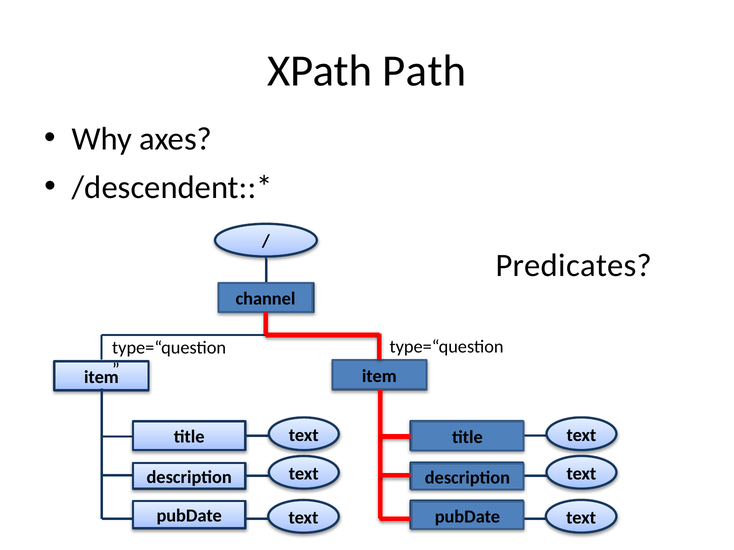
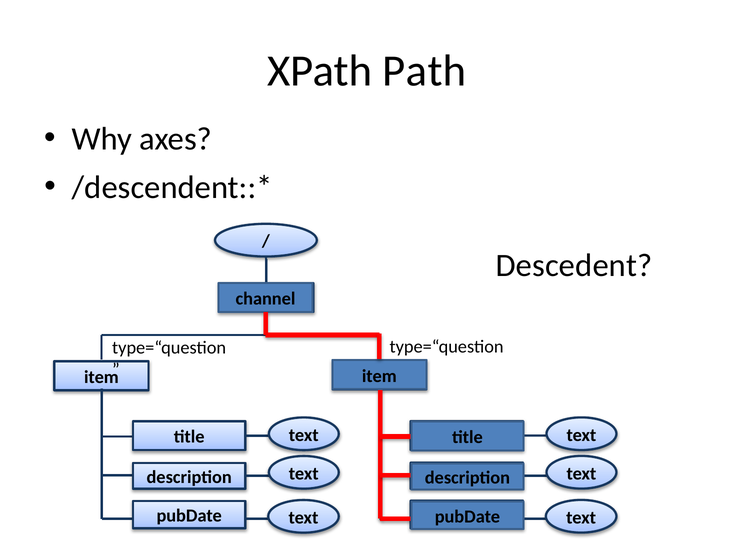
Predicates: Predicates -> Descedent (574, 266)
